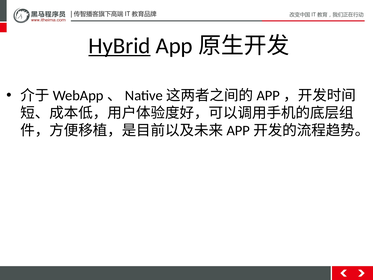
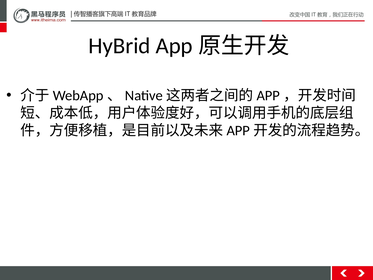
HyBrid underline: present -> none (119, 46)
